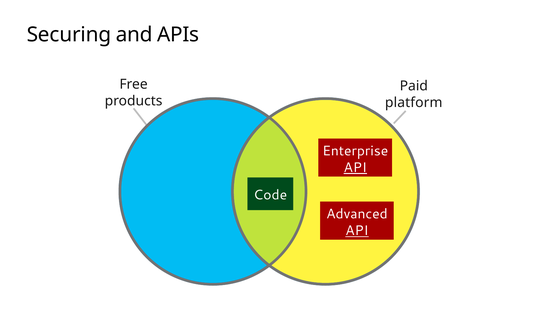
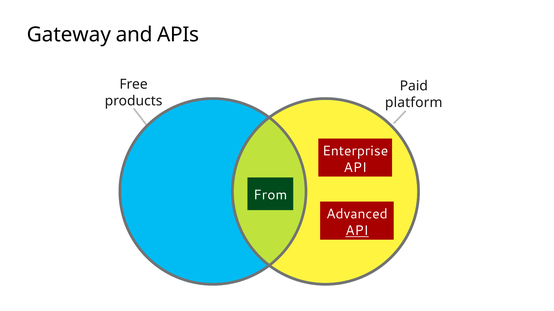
Securing: Securing -> Gateway (69, 35)
API underline: present -> none (355, 168)
Code: Code -> From (270, 195)
